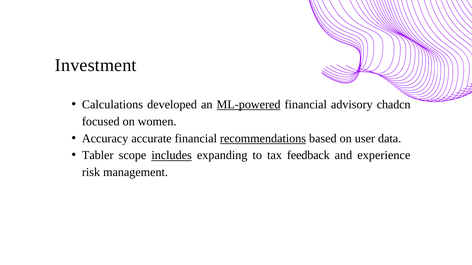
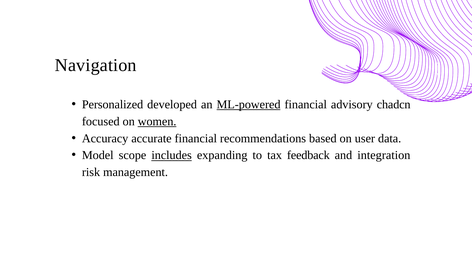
Investment: Investment -> Navigation (96, 65)
Calculations: Calculations -> Personalized (113, 105)
women underline: none -> present (157, 122)
recommendations underline: present -> none (263, 139)
Tabler: Tabler -> Model (98, 156)
experience: experience -> integration (384, 156)
